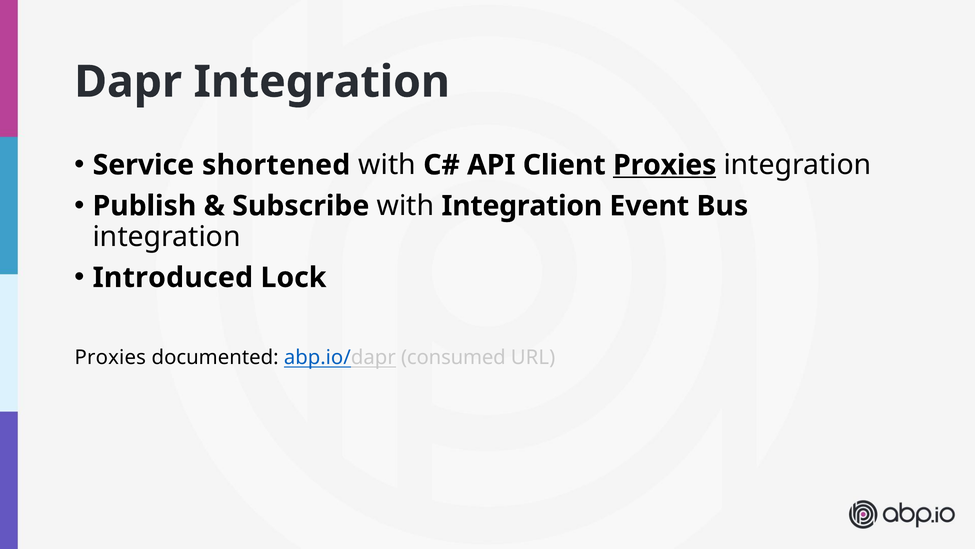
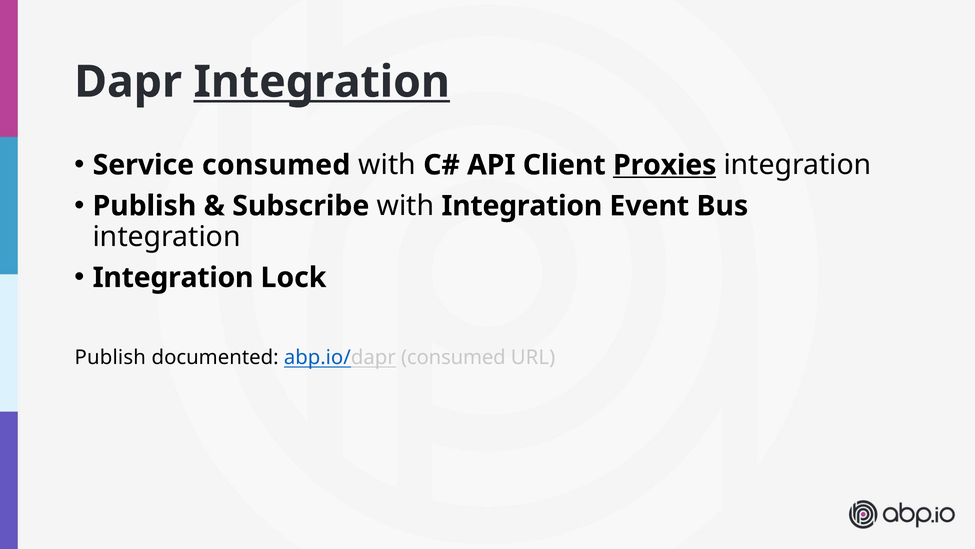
Integration underline: none -> present (322, 82)
Service shortened: shortened -> consumed (276, 165)
Introduced: Introduced -> Integration (173, 277)
Proxies: Proxies -> Publish (110, 357)
